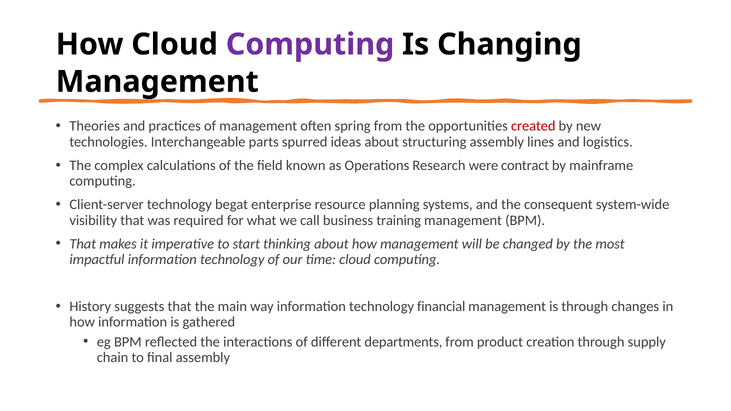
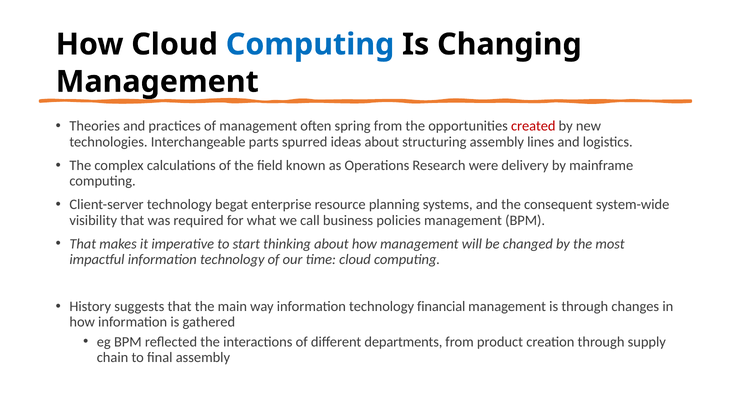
Computing colour: purple -> blue (310, 44)
contract: contract -> delivery (525, 165)
training: training -> policies (399, 221)
